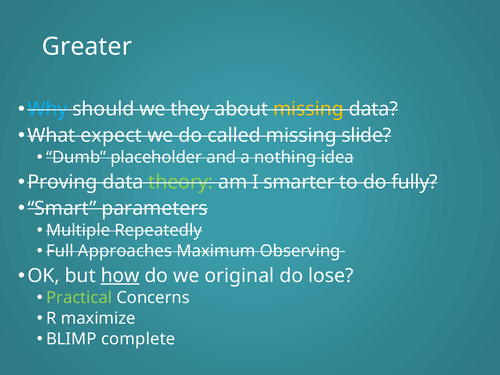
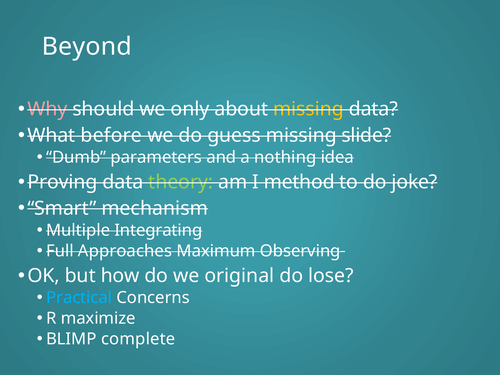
Greater: Greater -> Beyond (87, 47)
Why colour: light blue -> pink (47, 109)
they: they -> only (190, 109)
expect: expect -> before (111, 135)
called: called -> guess (234, 135)
placeholder: placeholder -> parameters (156, 157)
smarter: smarter -> method (299, 182)
fully: fully -> joke (415, 182)
parameters: parameters -> mechanism (155, 208)
Repeatedly: Repeatedly -> Integrating (158, 230)
how underline: present -> none (120, 276)
Practical colour: light green -> light blue (79, 298)
